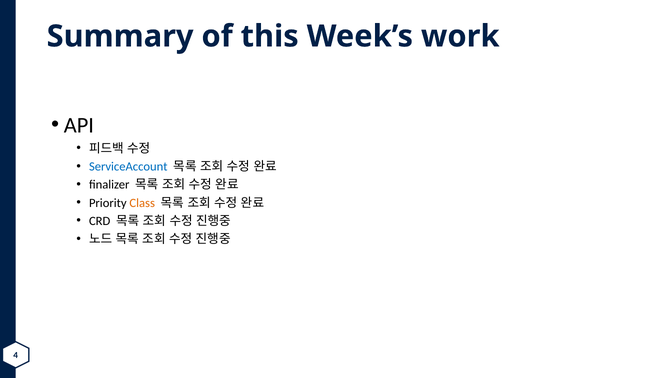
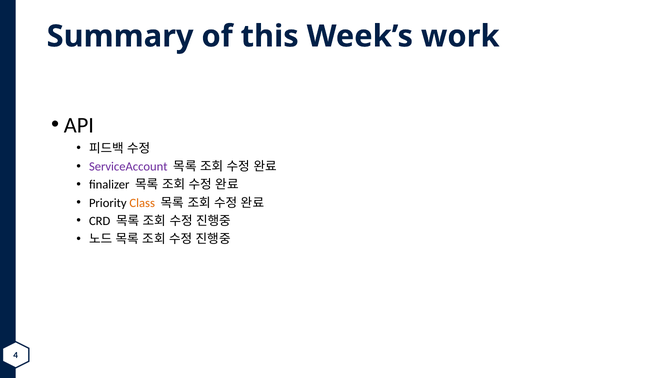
ServiceAccount colour: blue -> purple (128, 167)
